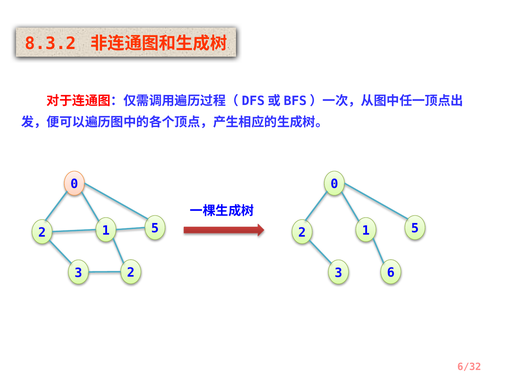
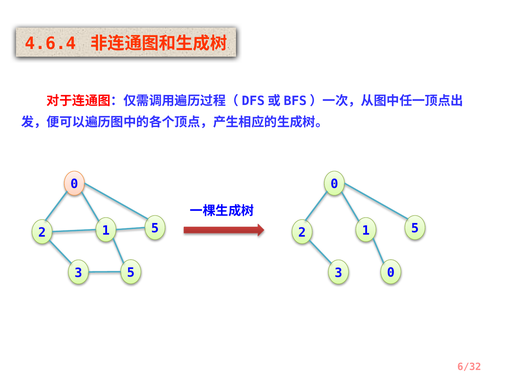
8.3.2: 8.3.2 -> 4.6.4 (51, 43)
3 2: 2 -> 5 (131, 273)
3 6: 6 -> 0 (391, 273)
